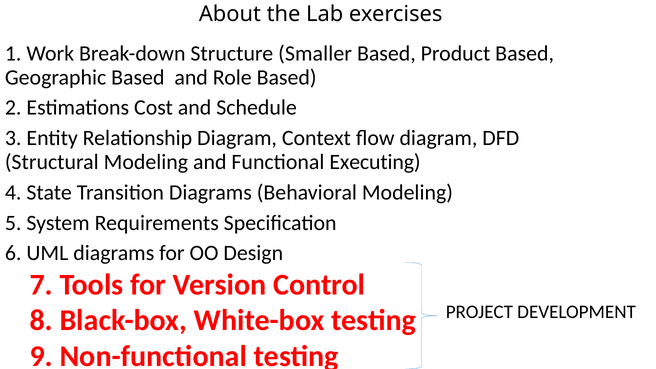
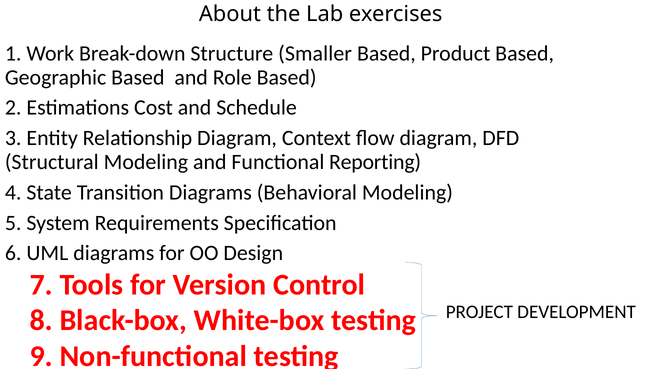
Executing: Executing -> Reporting (375, 162)
